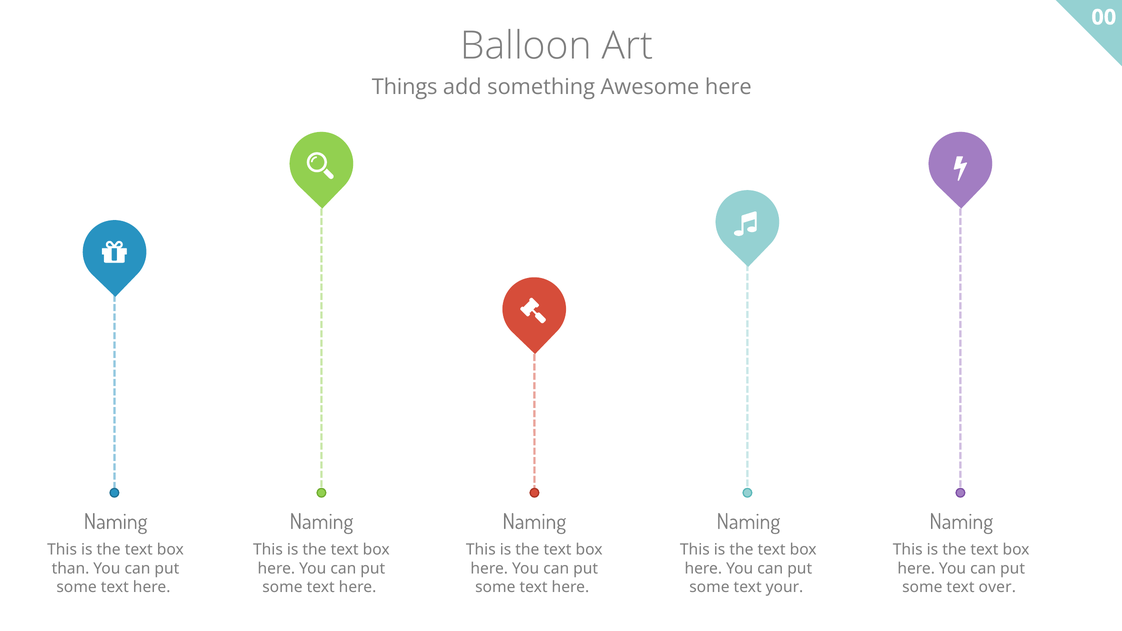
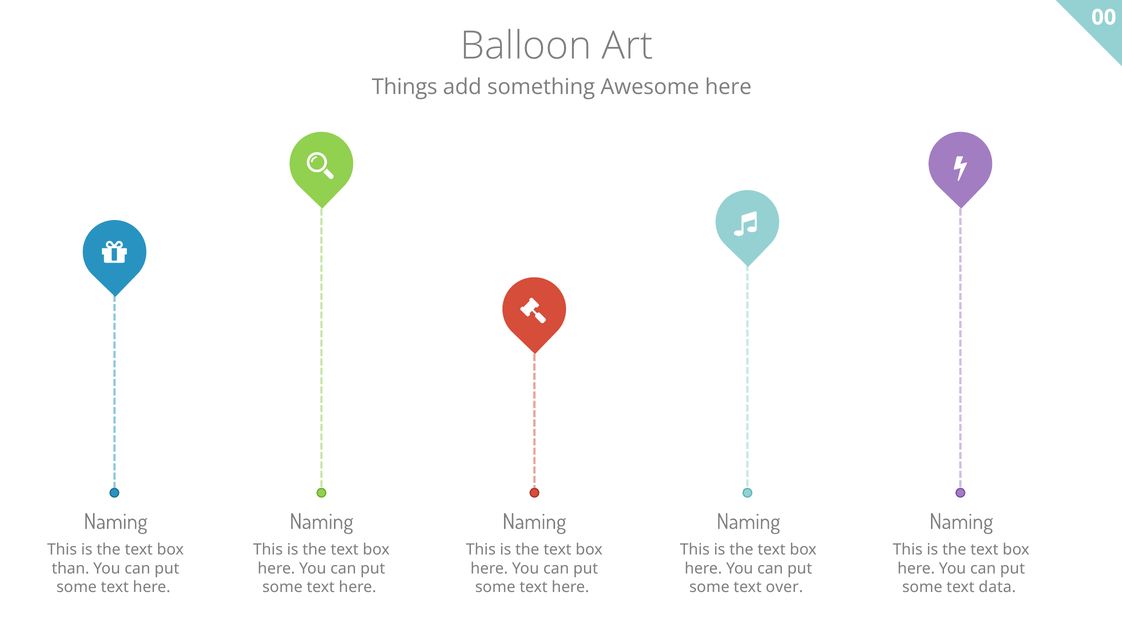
your: your -> over (784, 587)
over: over -> data (997, 587)
